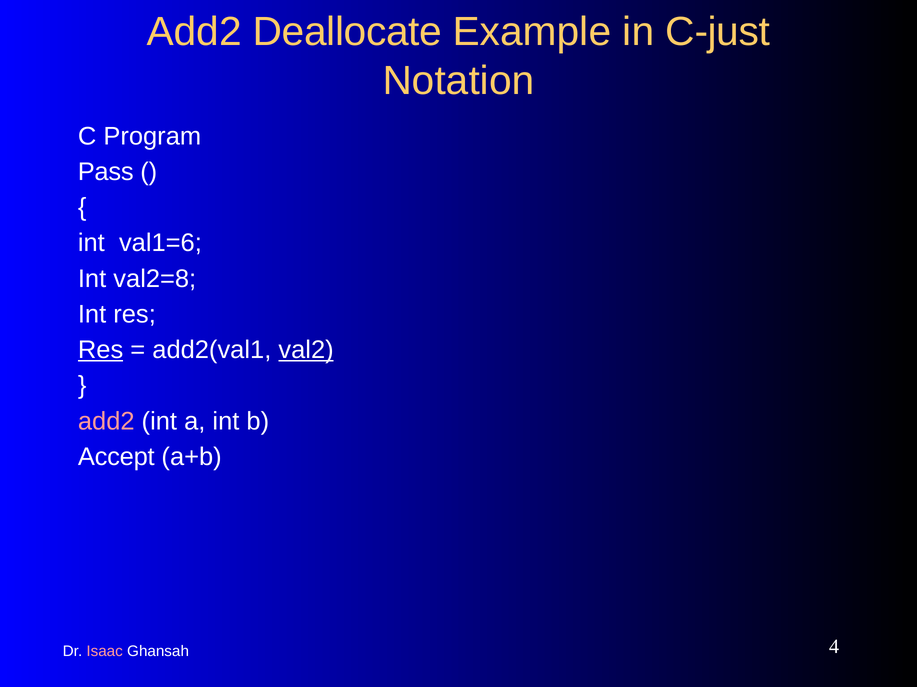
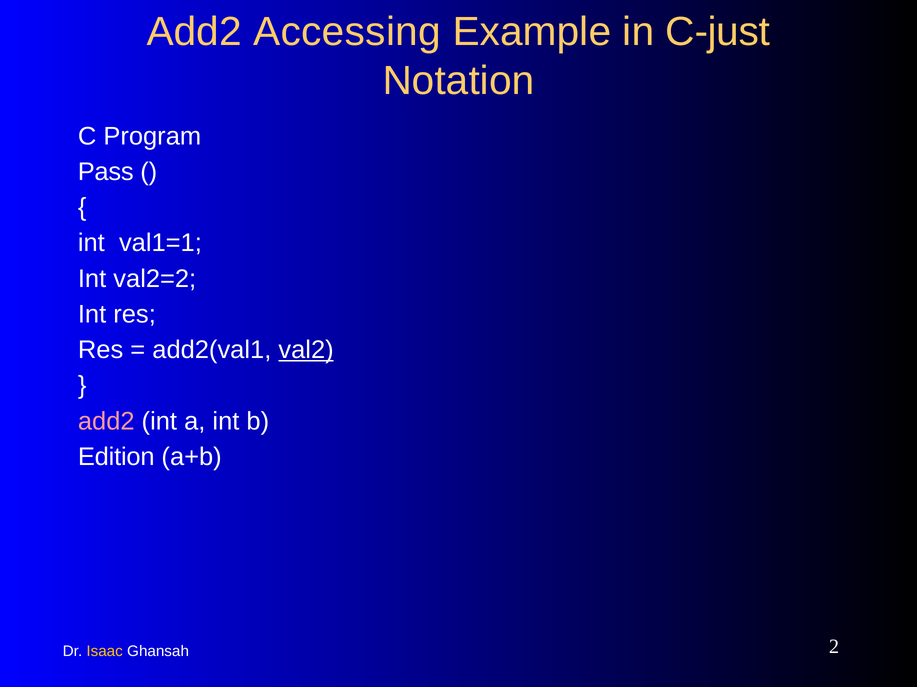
Deallocate: Deallocate -> Accessing (347, 32)
val1=6: val1=6 -> val1=1 (160, 243)
val2=8: val2=8 -> val2=2 (155, 279)
Res underline: present -> none (101, 350)
Accept: Accept -> Edition (116, 457)
Isaac colour: pink -> yellow (105, 652)
4: 4 -> 2 (834, 647)
